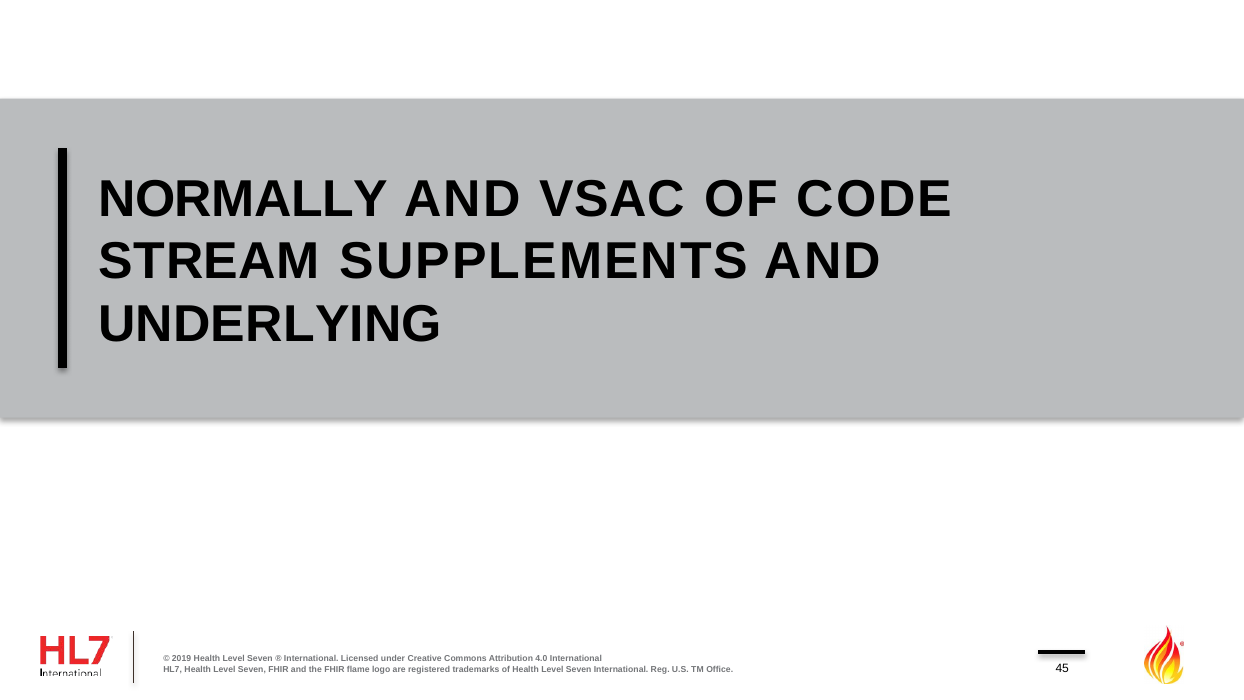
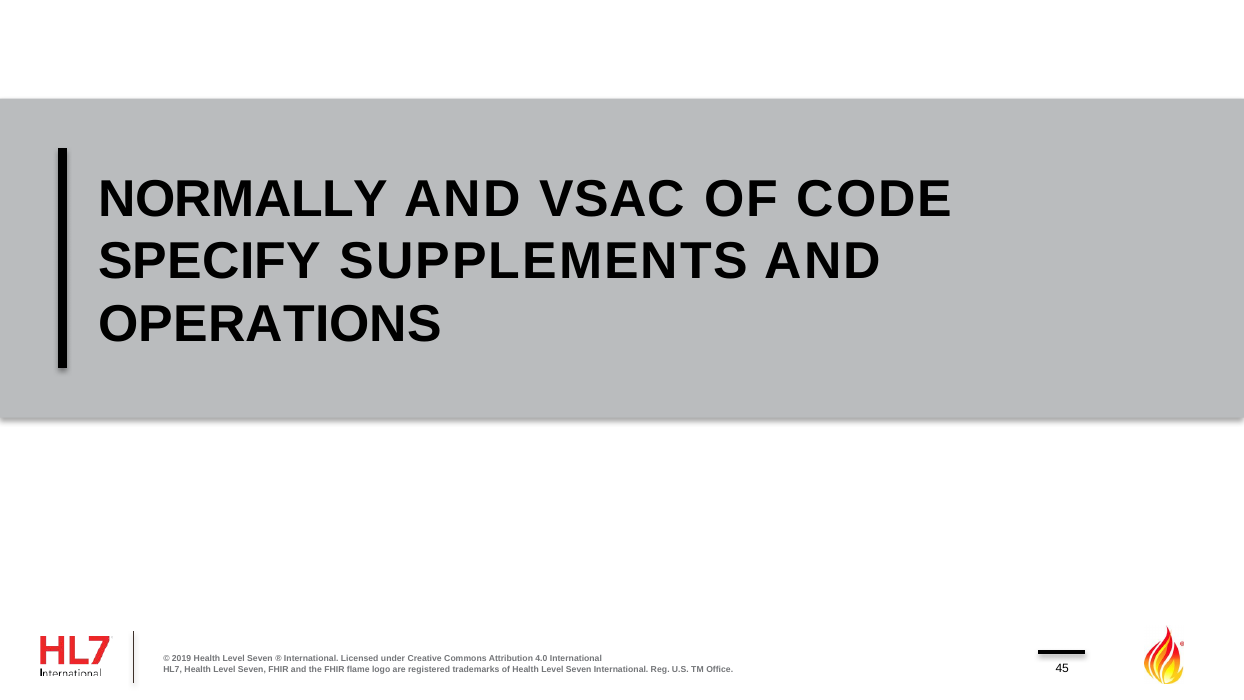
STREAM: STREAM -> SPECIFY (210, 262)
UNDERLYING: UNDERLYING -> OPERATIONS (270, 324)
